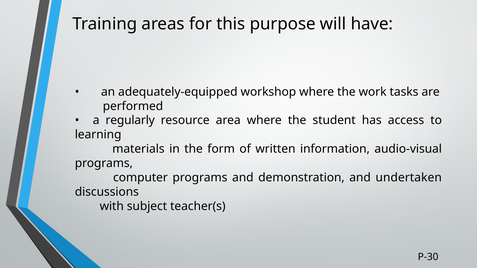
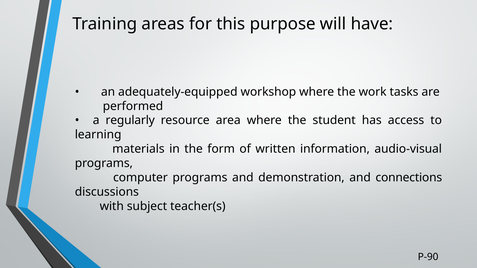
undertaken: undertaken -> connections (409, 178)
P-30: P-30 -> P-90 (428, 257)
